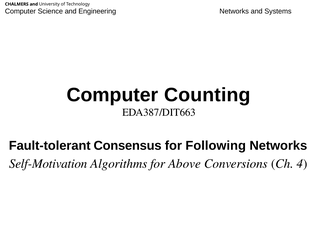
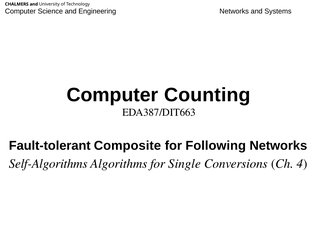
Consensus: Consensus -> Composite (127, 145)
Self-Motivation: Self-Motivation -> Self-Algorithms (48, 163)
Above: Above -> Single (185, 163)
